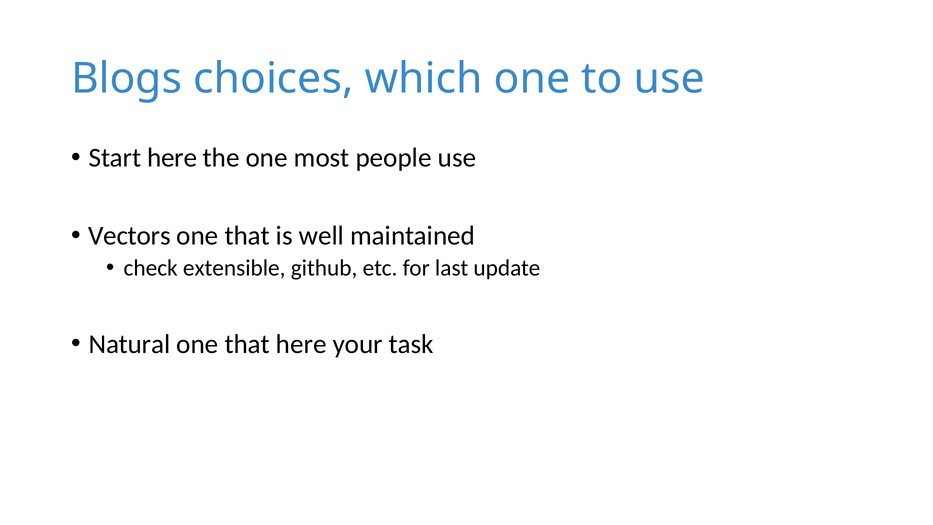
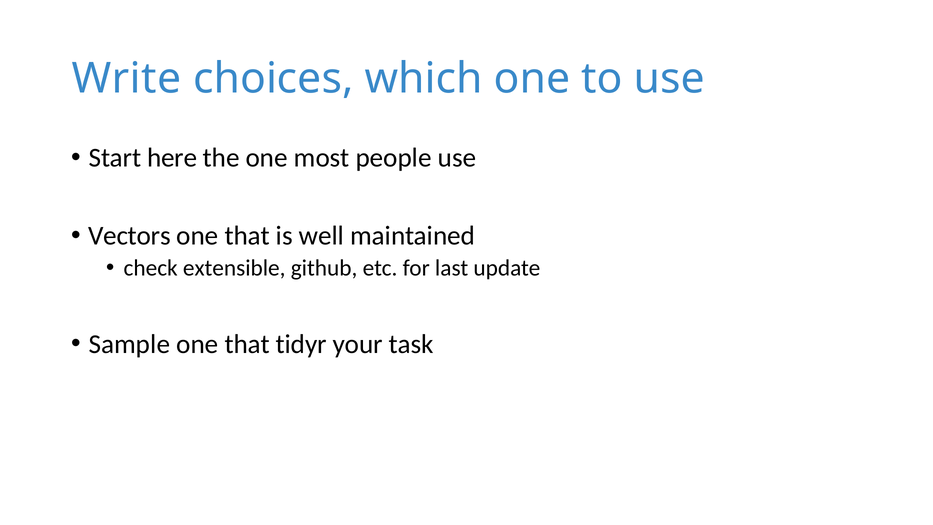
Blogs: Blogs -> Write (126, 78)
Natural: Natural -> Sample (129, 344)
that here: here -> tidyr (301, 344)
